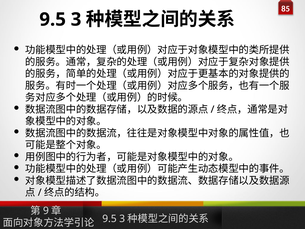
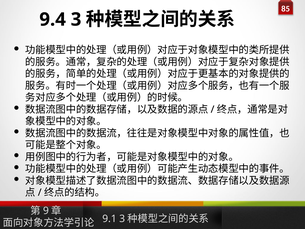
9.5: 9.5 -> 9.4 (53, 19)
9.5: 9.5 -> 9.1 (109, 219)
